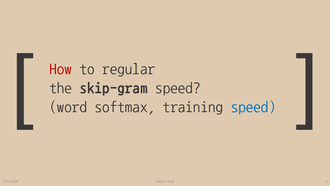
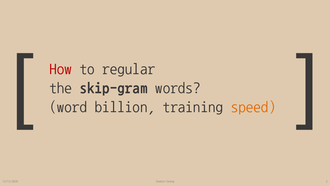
skip-gram speed: speed -> words (178, 87)
softmax: softmax -> billion (125, 106)
speed colour: blue -> orange (253, 106)
